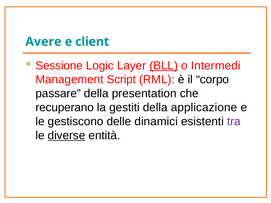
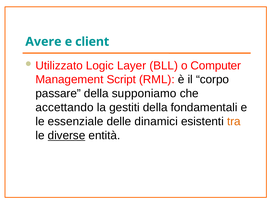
Sessione: Sessione -> Utilizzato (59, 66)
BLL underline: present -> none (164, 66)
Intermedi: Intermedi -> Computer (216, 66)
presentation: presentation -> supponiamo (144, 94)
recuperano: recuperano -> accettando (65, 108)
applicazione: applicazione -> fondamentali (204, 108)
gestiscono: gestiscono -> essenziale (76, 122)
tra colour: purple -> orange (234, 122)
